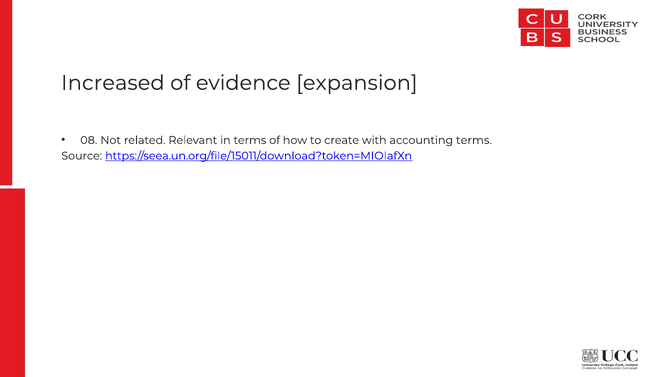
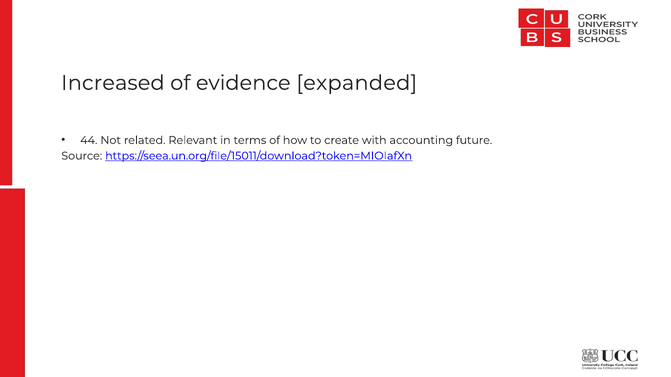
expansion: expansion -> expanded (357, 83)
08: 08 -> 44 (89, 140)
accounting terms: terms -> future (474, 140)
